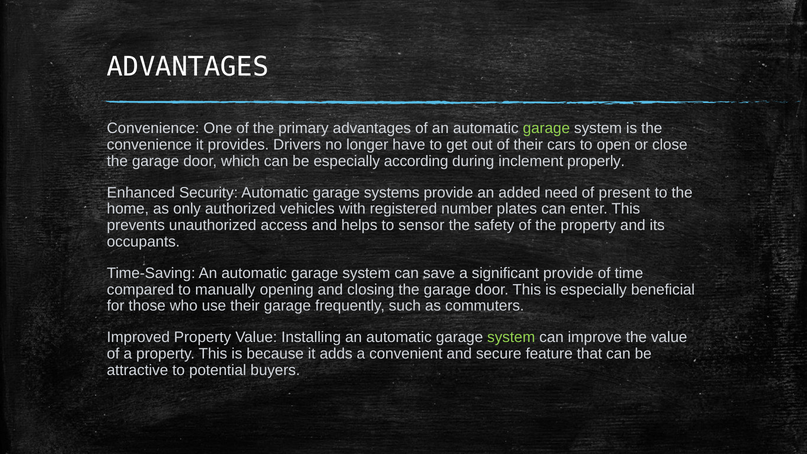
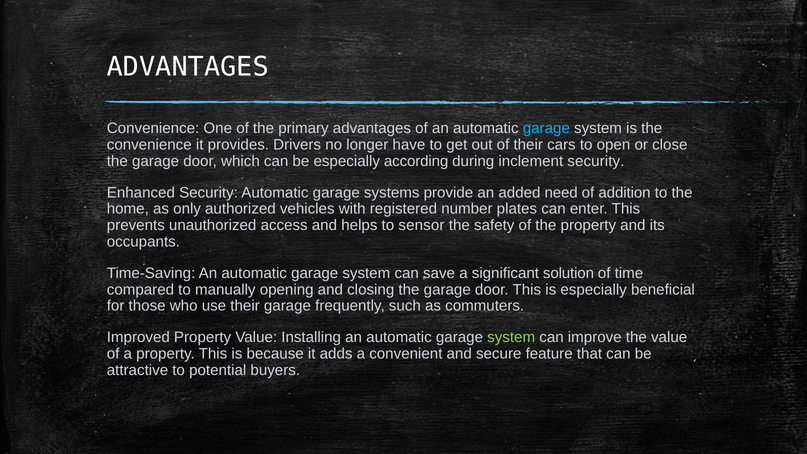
garage colour: light green -> light blue (546, 128)
inclement properly: properly -> security (596, 161)
present: present -> addition (625, 193)
significant provide: provide -> solution (569, 273)
